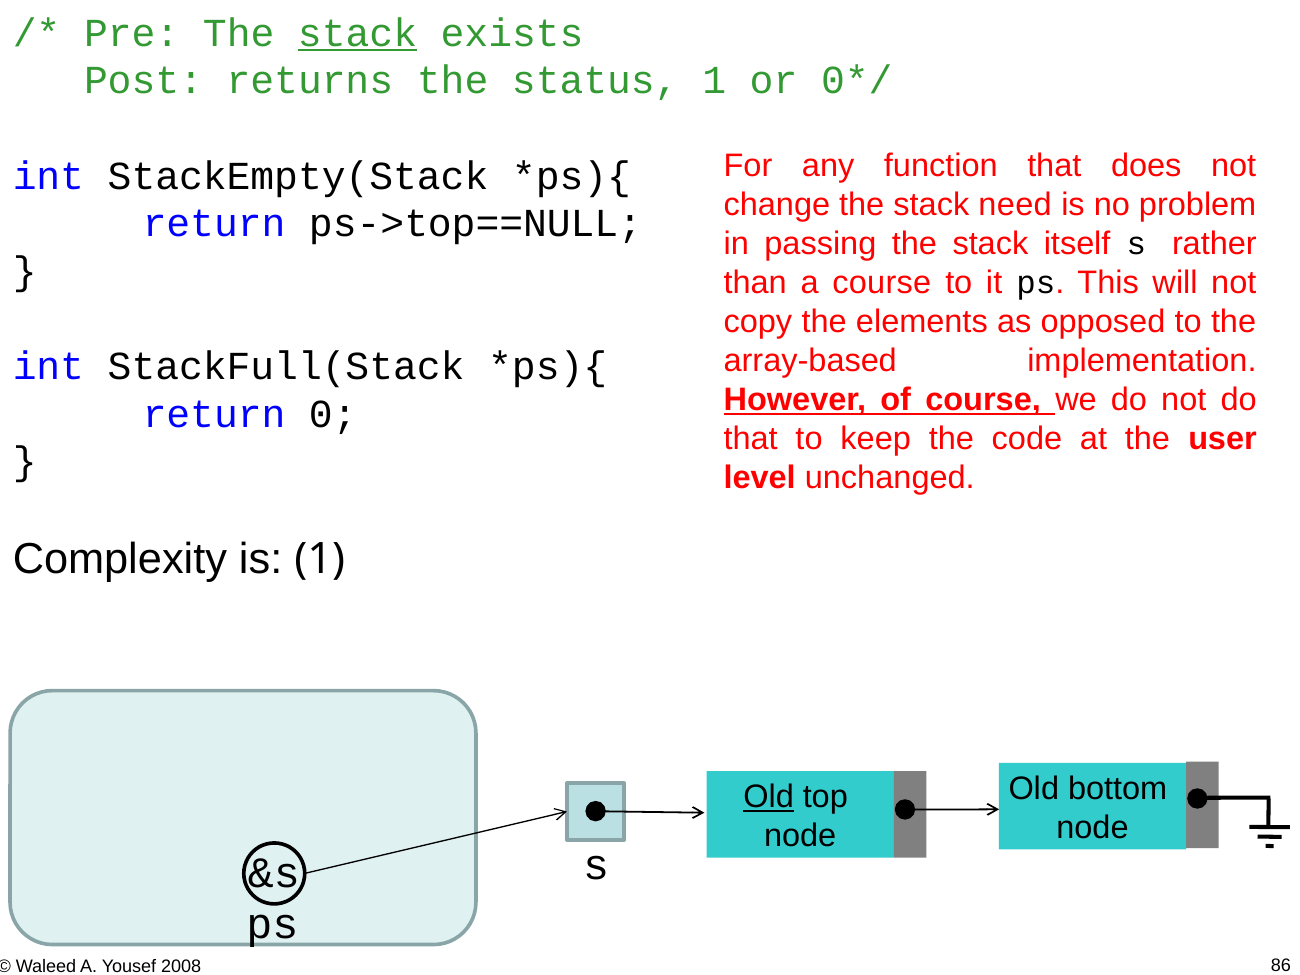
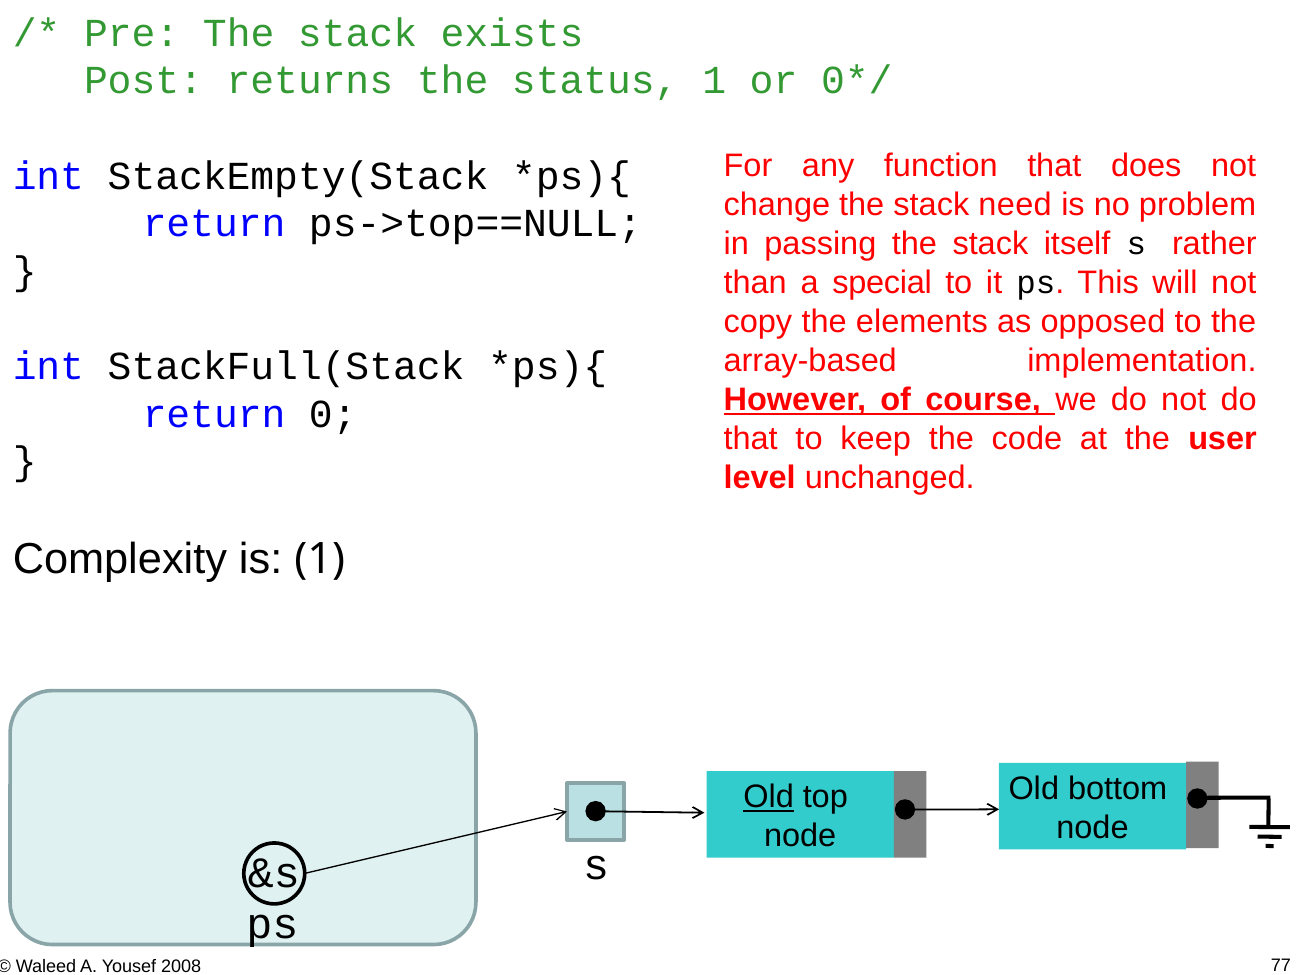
stack underline: present -> none (358, 33)
a course: course -> special (882, 283)
86: 86 -> 77 (1281, 966)
